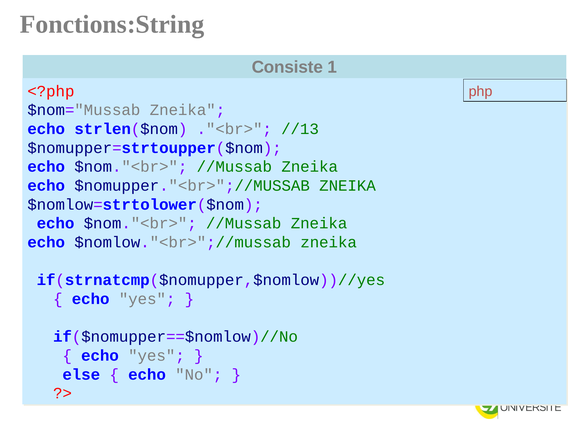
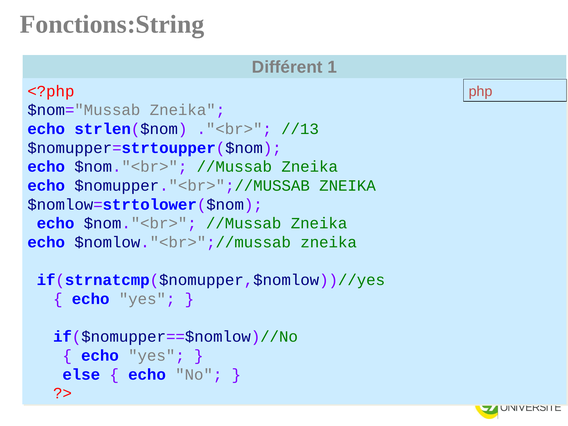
Consiste: Consiste -> Différent (287, 67)
